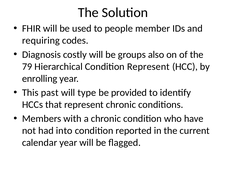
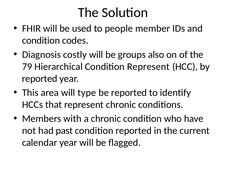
requiring: requiring -> condition (41, 41)
enrolling: enrolling -> reported (40, 79)
past: past -> area (50, 93)
be provided: provided -> reported (129, 93)
into: into -> past (64, 131)
